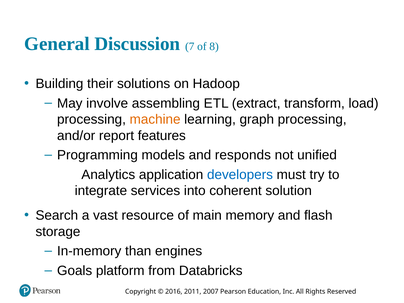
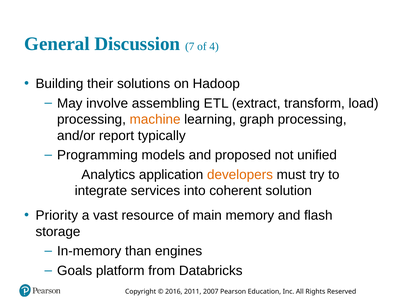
8: 8 -> 4 (214, 46)
features: features -> typically (162, 136)
responds: responds -> proposed (243, 155)
developers colour: blue -> orange (240, 175)
Search: Search -> Priority (57, 215)
